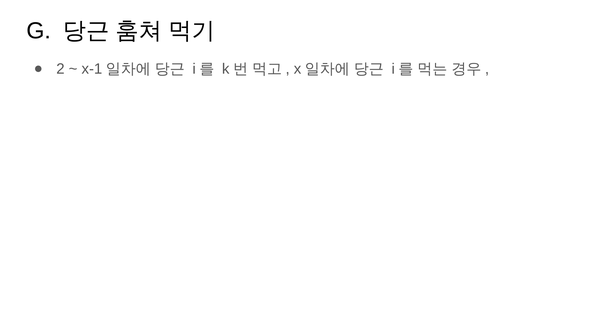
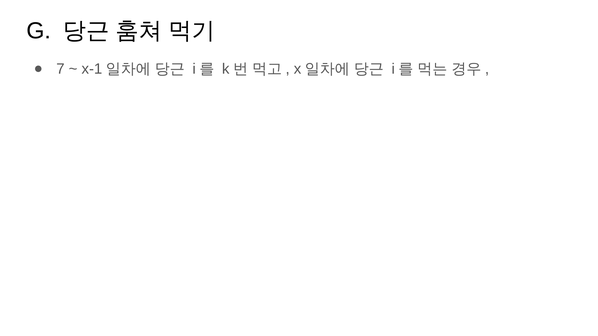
2: 2 -> 7 (60, 69)
